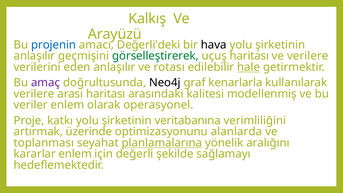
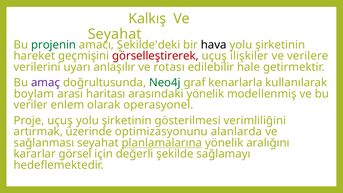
Arayüzü: Arayüzü -> Seyahat (115, 34)
projenin colour: blue -> green (54, 45)
Değerli'deki: Değerli'deki -> Şekilde'deki (149, 45)
anlaşılır: anlaşılır -> hareket (34, 56)
görselleştirerek colour: green -> red (155, 56)
uçuş haritası: haritası -> ilişkiler (249, 56)
eden: eden -> uyarı (77, 67)
hale underline: present -> none (249, 67)
Neo4j colour: black -> green (165, 83)
verilere: verilere -> boylam (34, 94)
arasındaki kalitesi: kalitesi -> yönelik (205, 94)
Proje katkı: katkı -> uçuş (60, 121)
veritabanına: veritabanına -> gösterilmesi (188, 121)
toplanması: toplanması -> sağlanması (44, 143)
kararlar enlem: enlem -> görsel (75, 154)
